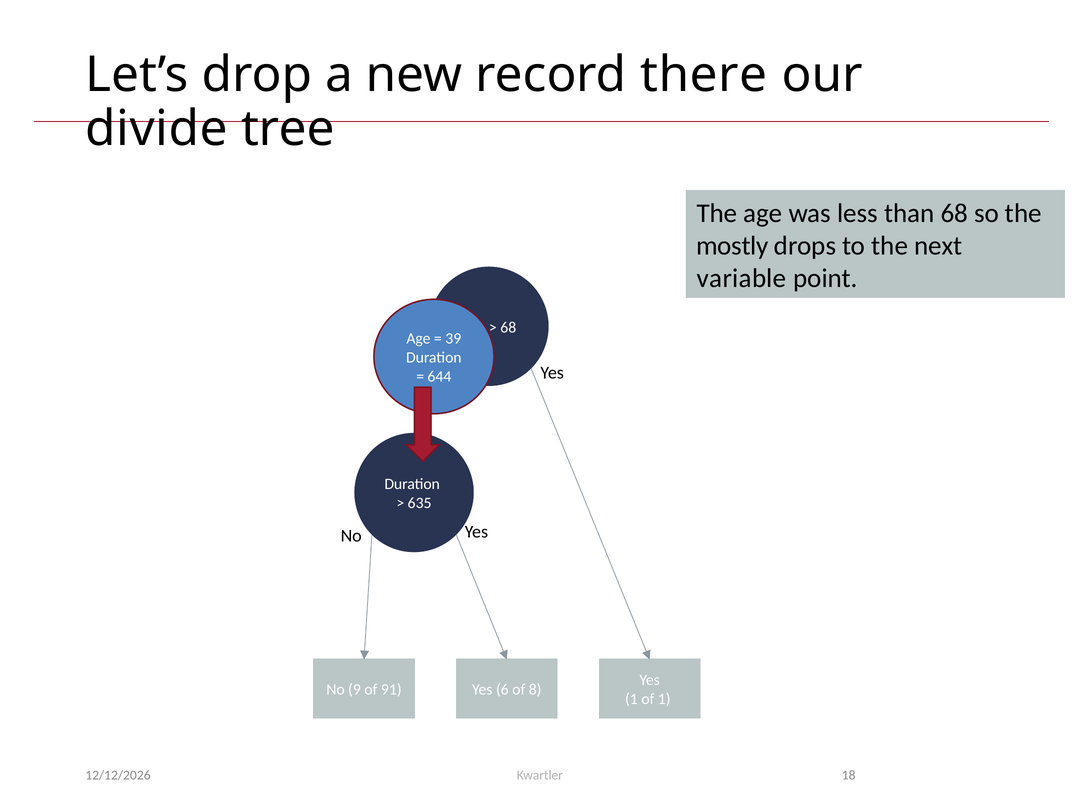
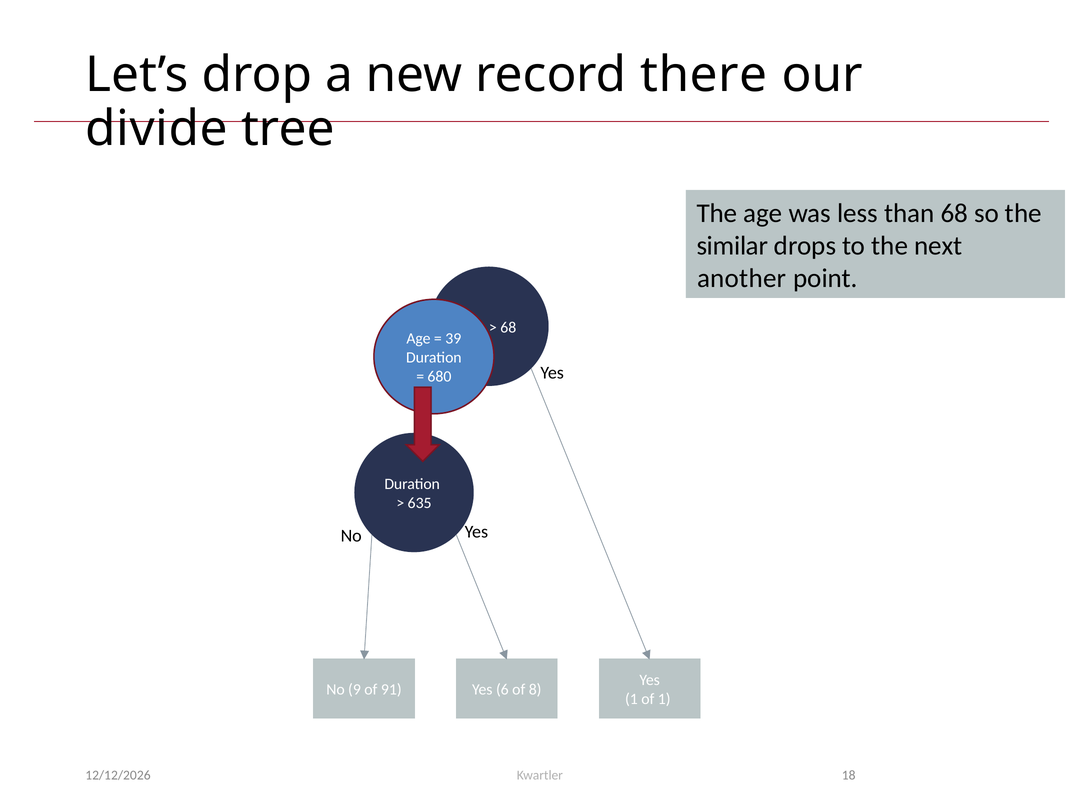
mostly: mostly -> similar (732, 246)
variable: variable -> another (742, 278)
644: 644 -> 680 (439, 377)
